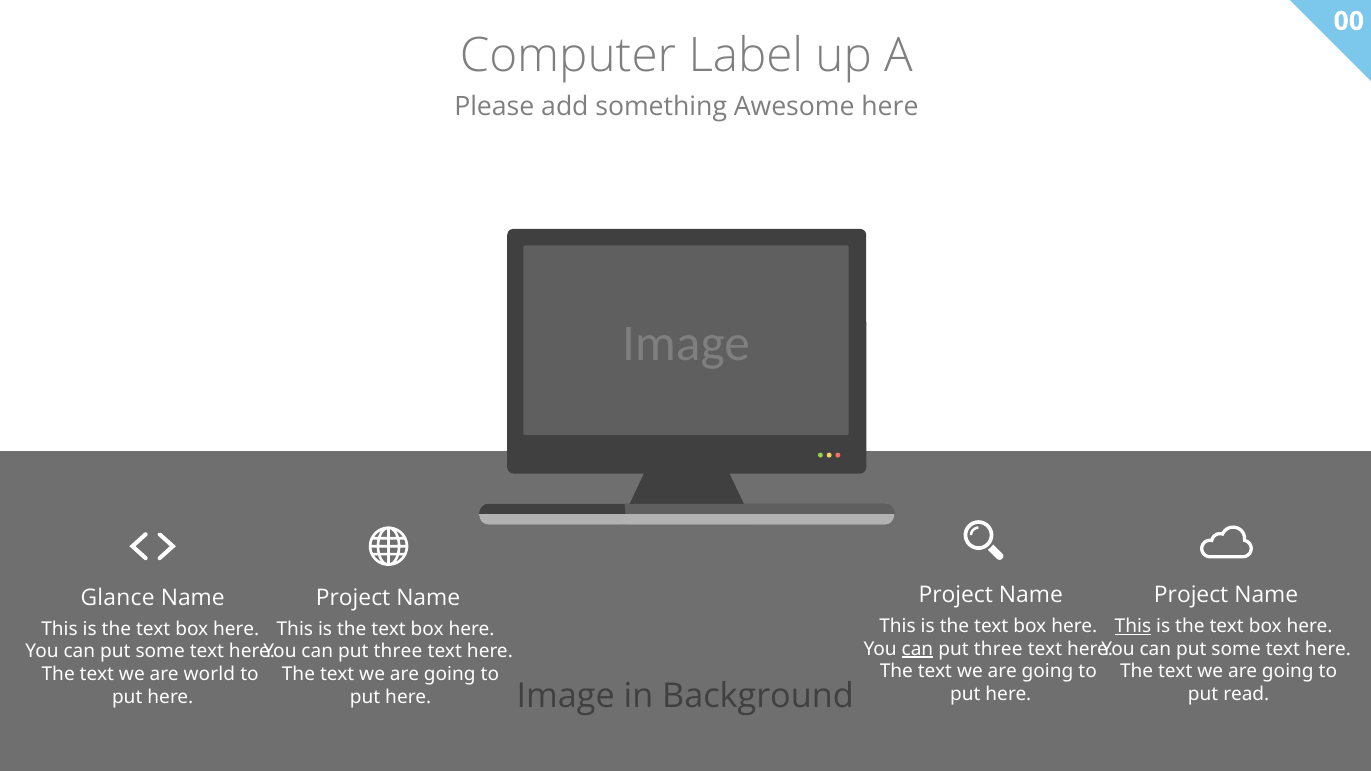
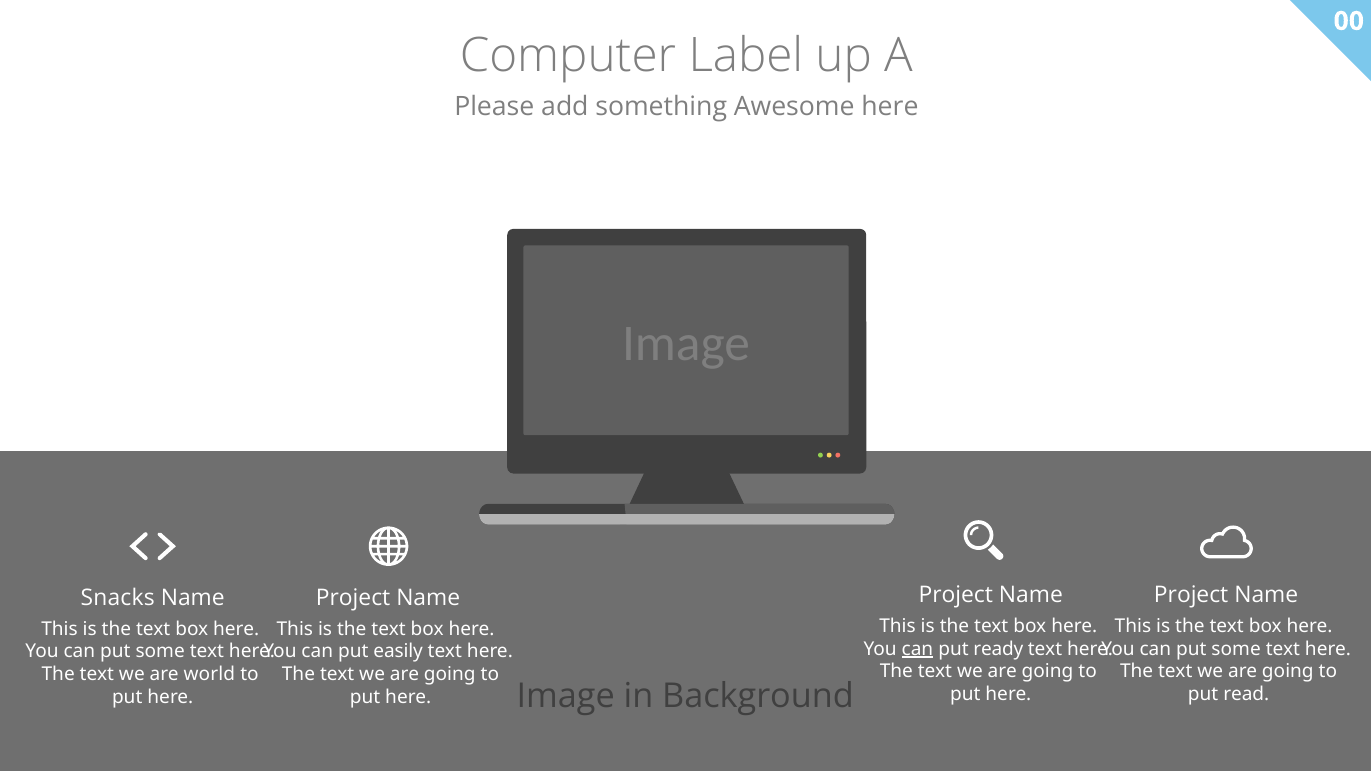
Glance: Glance -> Snacks (118, 598)
This underline: present -> none (1133, 626)
three: three -> ready (998, 649)
three: three -> easily (398, 652)
